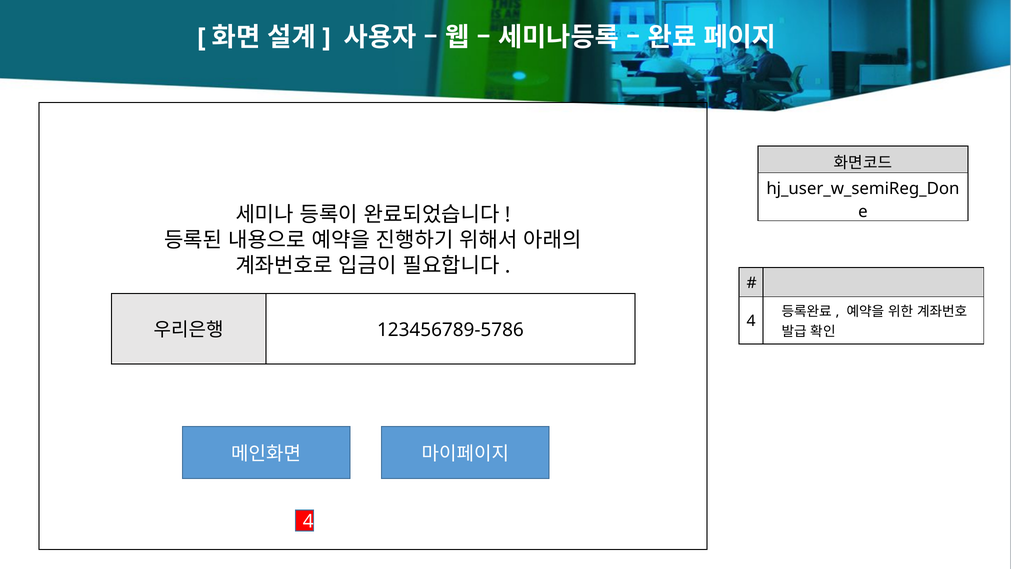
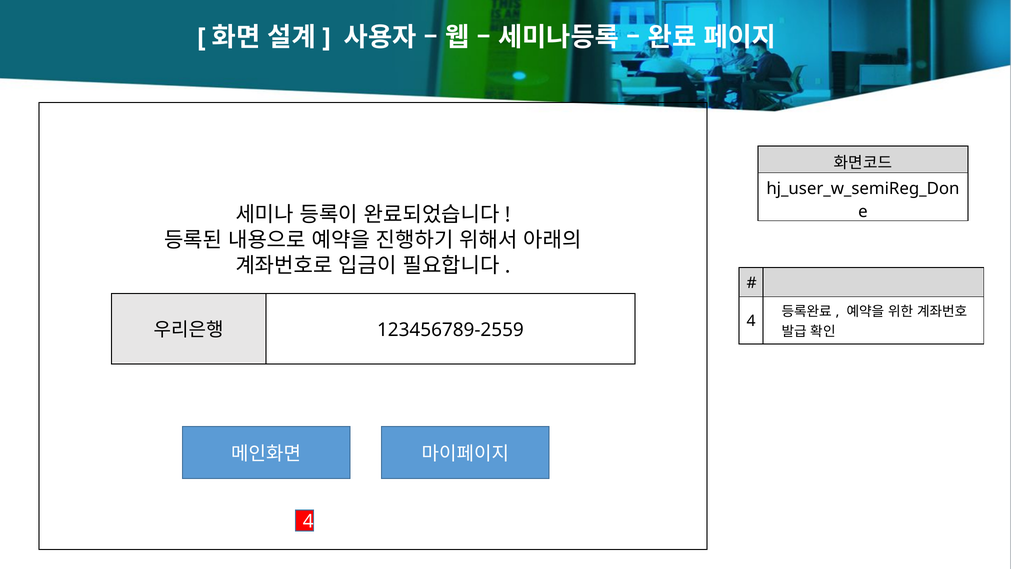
123456789-5786: 123456789-5786 -> 123456789-2559 (450, 330)
